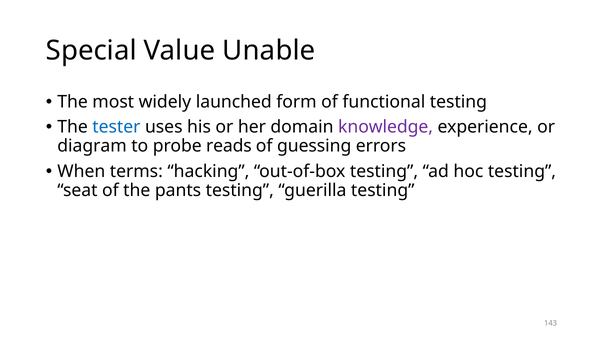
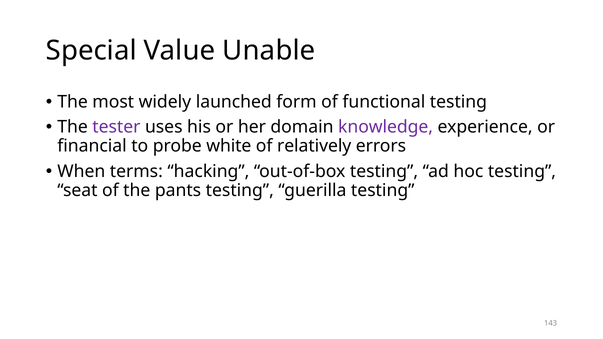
tester colour: blue -> purple (116, 127)
diagram: diagram -> financial (92, 146)
reads: reads -> white (229, 146)
guessing: guessing -> relatively (314, 146)
